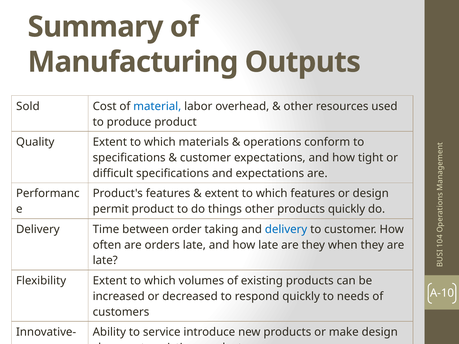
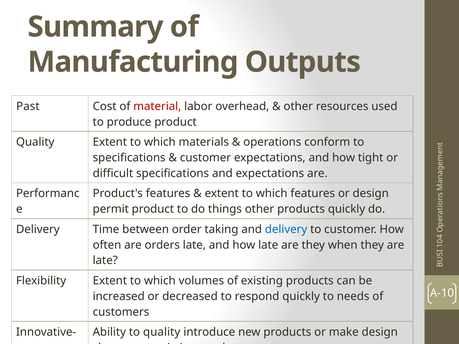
Sold: Sold -> Past (28, 106)
material colour: blue -> red (157, 106)
to service: service -> quality (162, 332)
